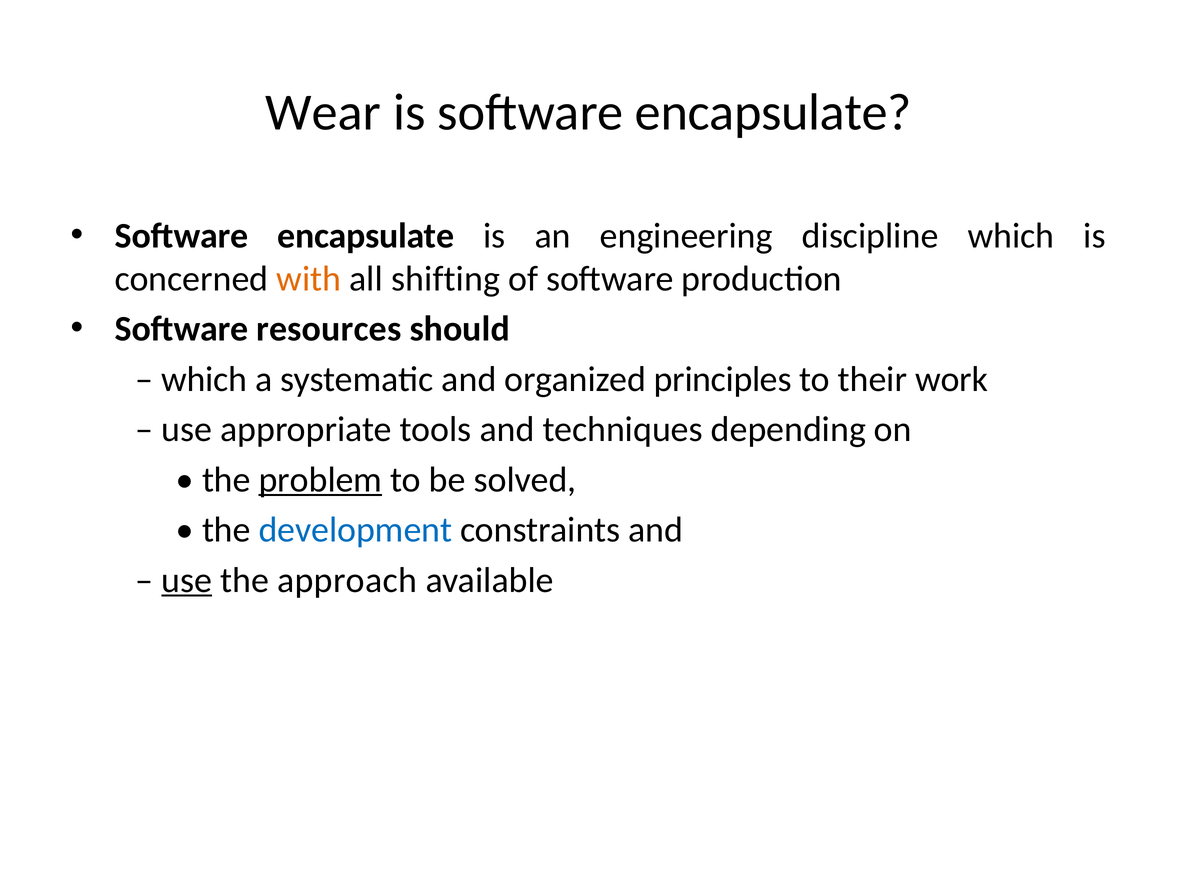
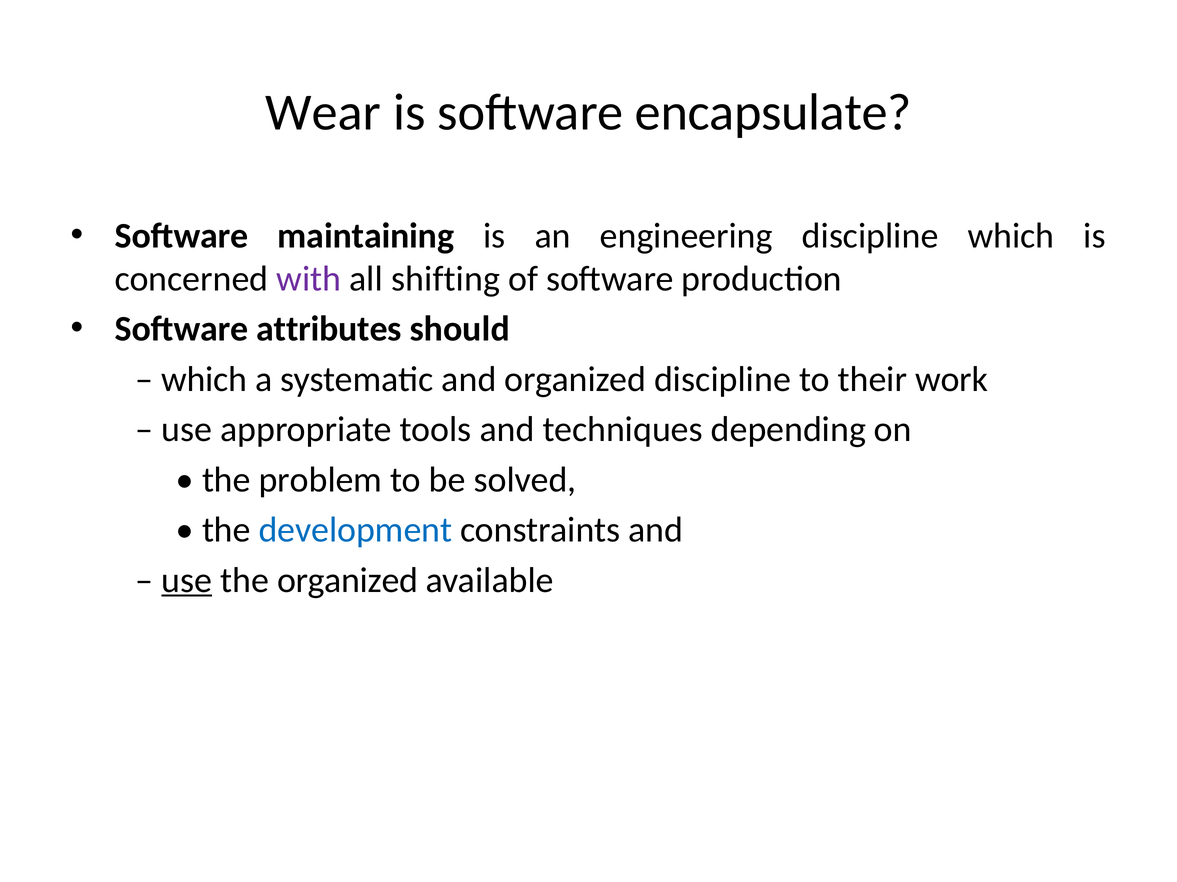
encapsulate: encapsulate -> maintaining (366, 236)
with colour: orange -> purple (309, 279)
resources: resources -> attributes (329, 329)
organized principles: principles -> discipline (723, 380)
problem underline: present -> none (320, 480)
the approach: approach -> organized (348, 581)
